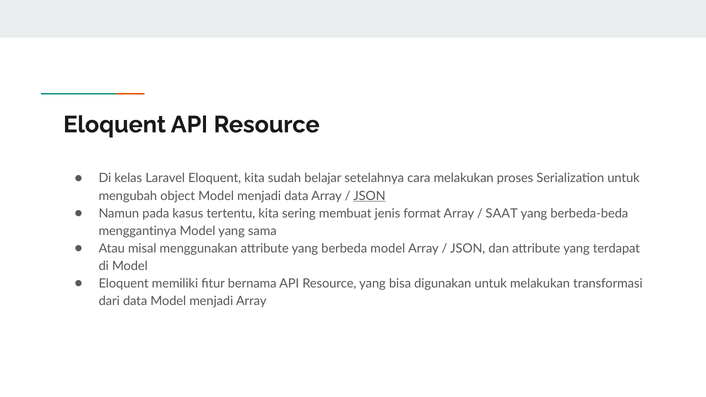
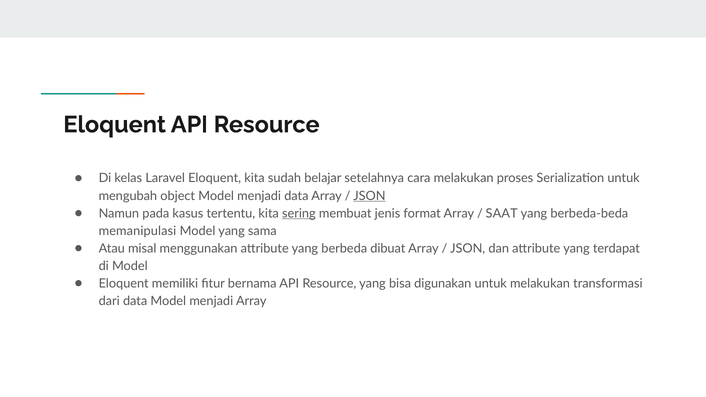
sering underline: none -> present (299, 213)
menggantinya: menggantinya -> memanipulasi (137, 231)
berbeda model: model -> dibuat (388, 248)
